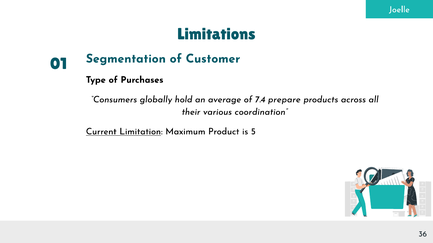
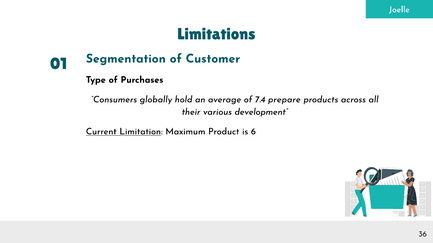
coordination: coordination -> development (261, 112)
5: 5 -> 6 (253, 132)
